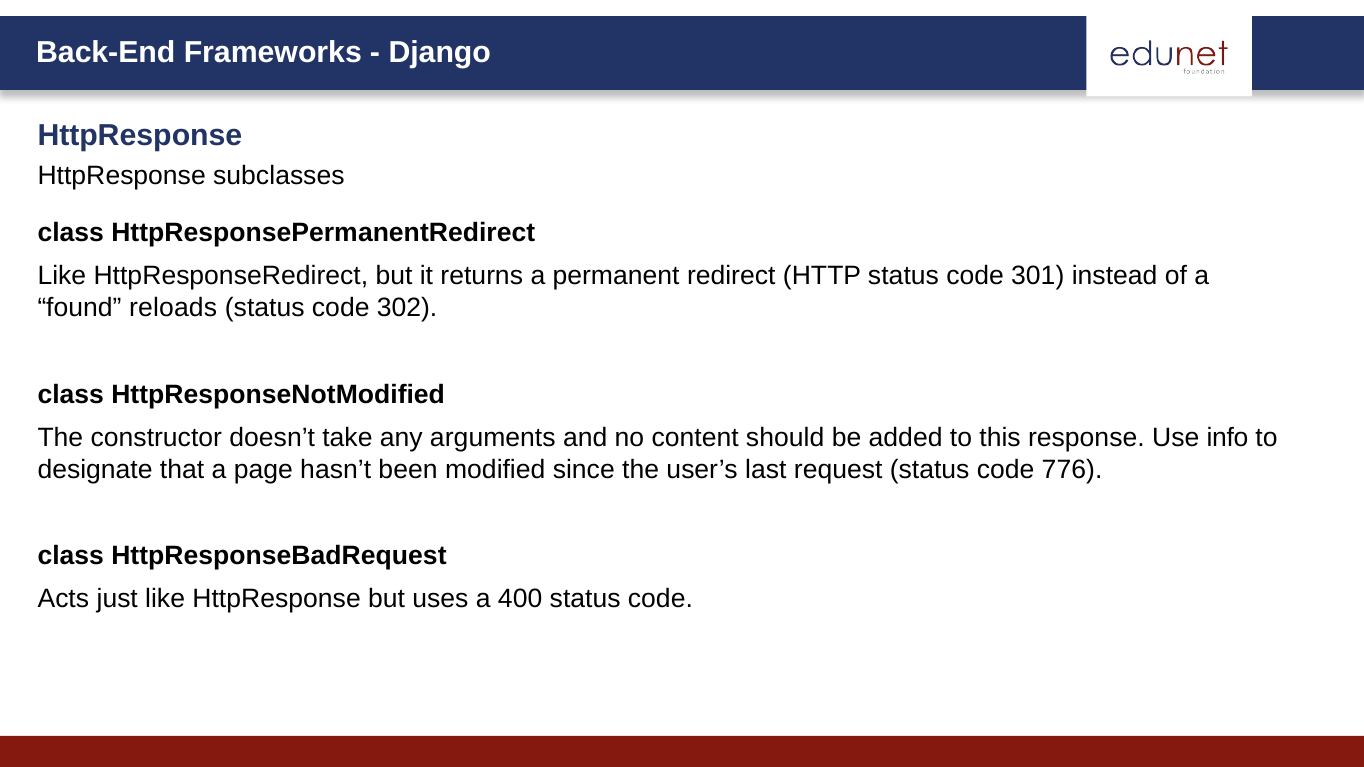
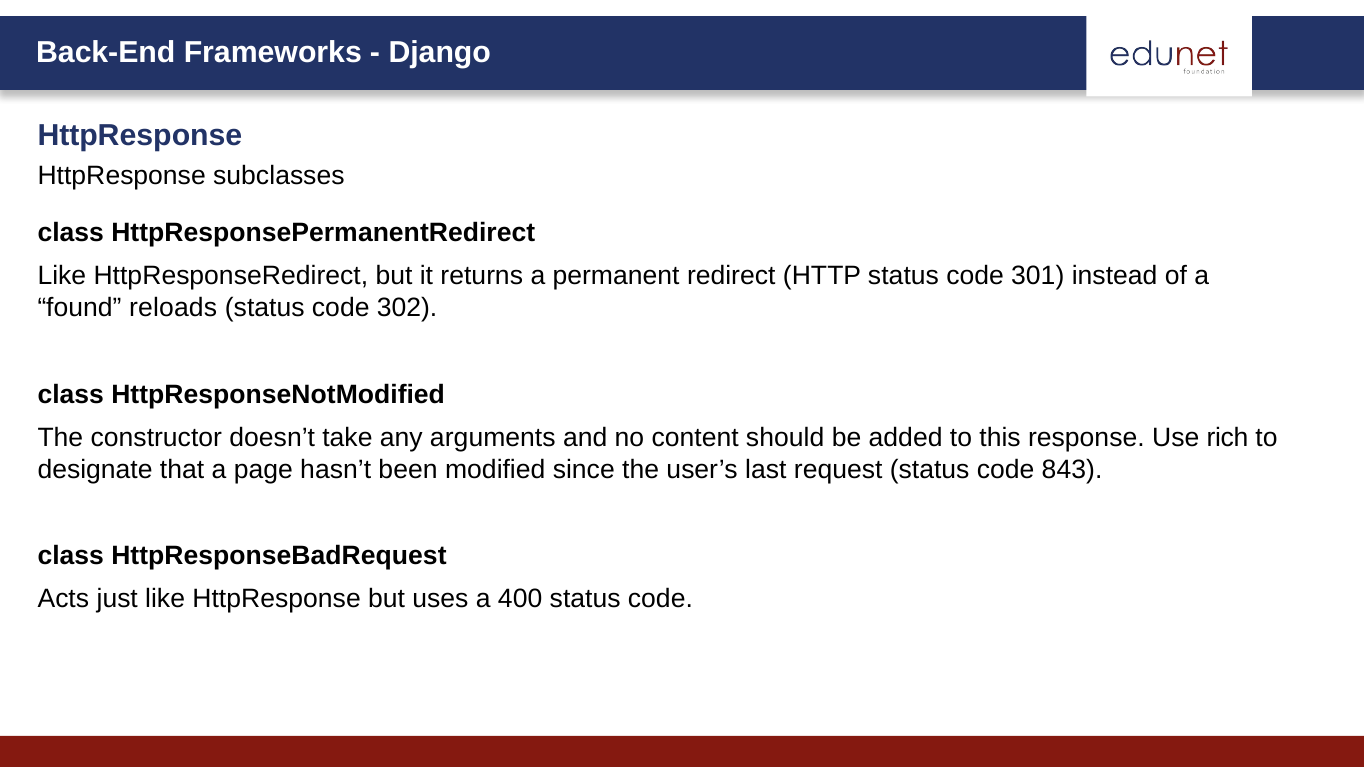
info: info -> rich (1228, 438)
776: 776 -> 843 (1072, 470)
